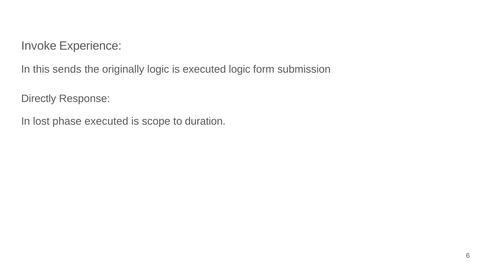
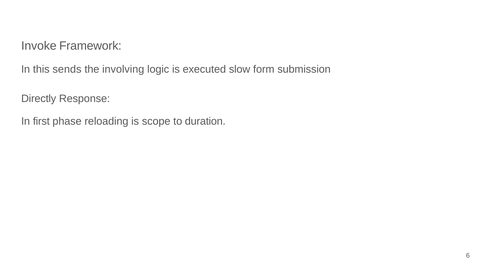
Experience: Experience -> Framework (90, 46)
originally: originally -> involving (123, 69)
executed logic: logic -> slow (240, 69)
lost: lost -> first (41, 122)
phase executed: executed -> reloading (106, 122)
